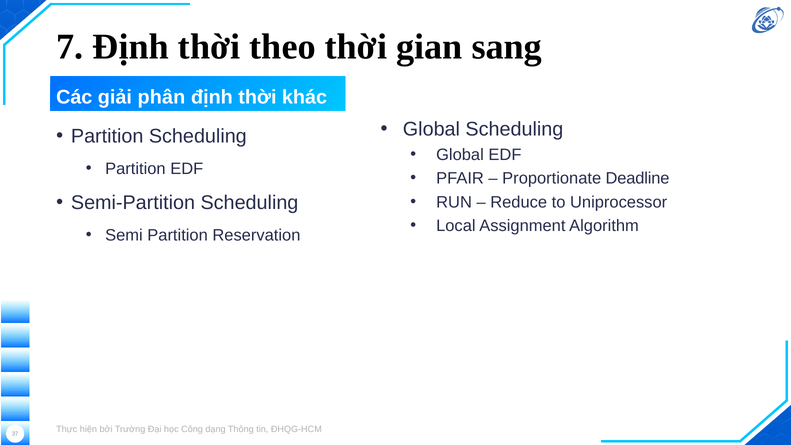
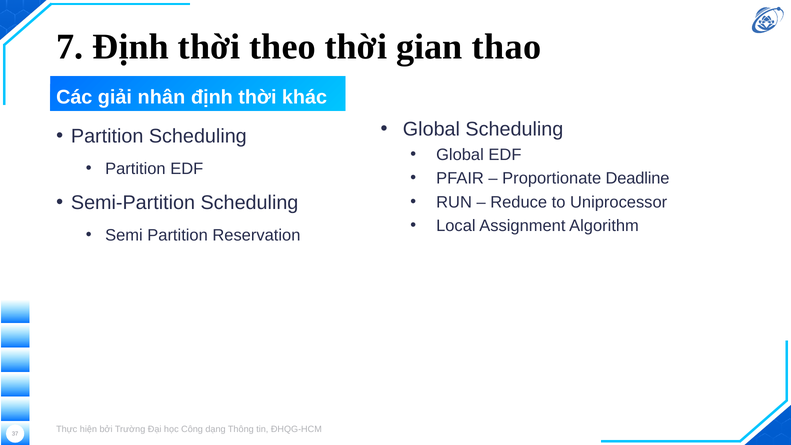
sang: sang -> thao (507, 47)
phân: phân -> nhân (161, 97)
